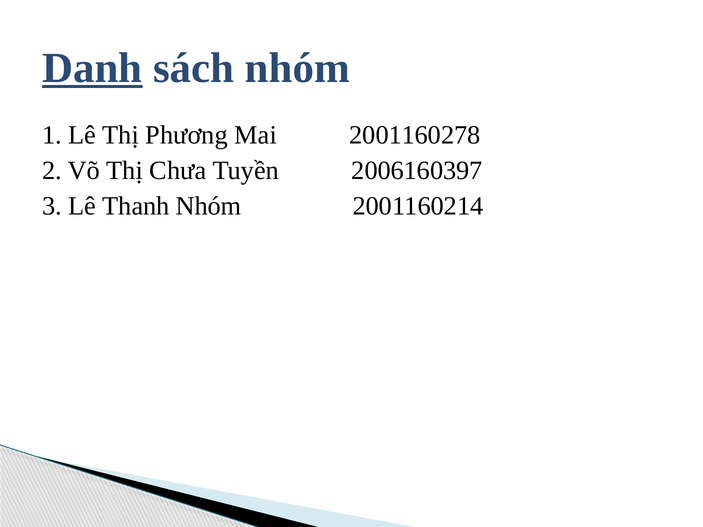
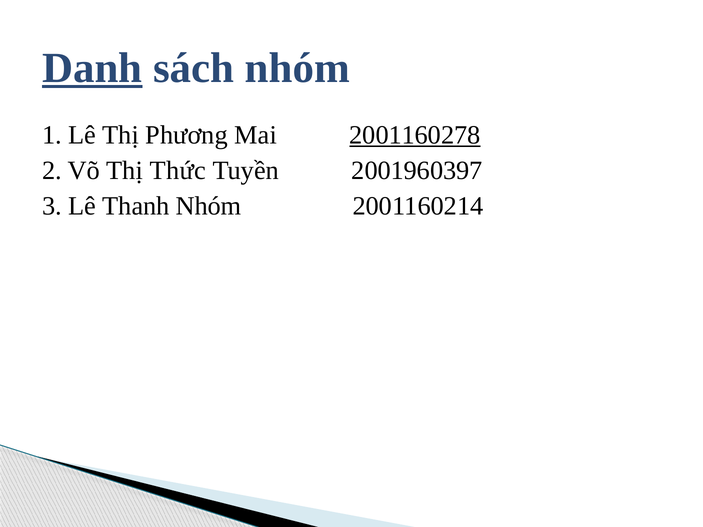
2001160278 underline: none -> present (415, 135)
Chưa: Chưa -> Thức (178, 171)
2006160397: 2006160397 -> 2001960397 (417, 171)
